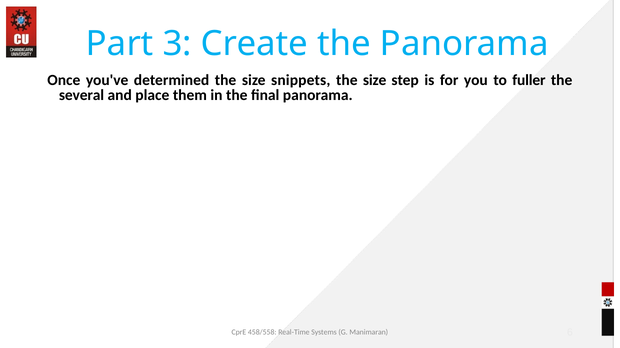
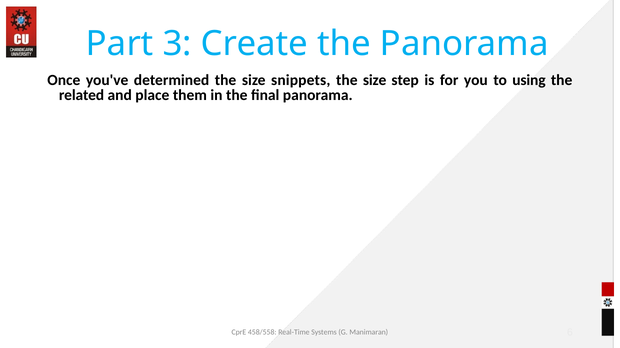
fuller: fuller -> using (529, 81)
several: several -> related (82, 95)
